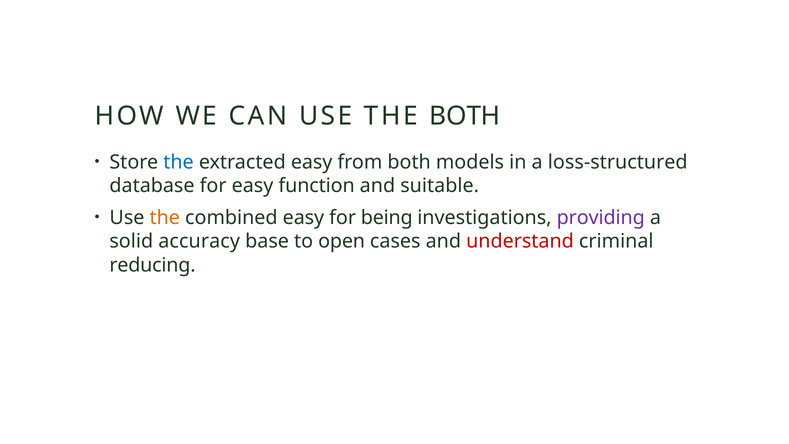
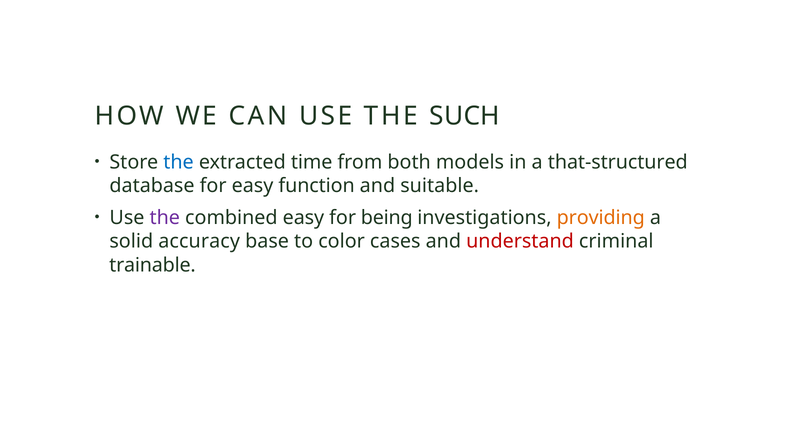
THE BOTH: BOTH -> SUCH (465, 116)
extracted easy: easy -> time (312, 162)
loss-structured: loss-structured -> that-structured (618, 162)
the colour: orange -> purple (165, 218)
providing colour: purple -> orange (601, 218)
open: open -> color (342, 241)
reducing: reducing -> trainable (152, 265)
